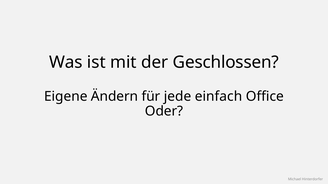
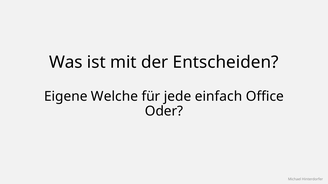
Geschlossen: Geschlossen -> Entscheiden (226, 62)
Ändern: Ändern -> Welche (114, 97)
